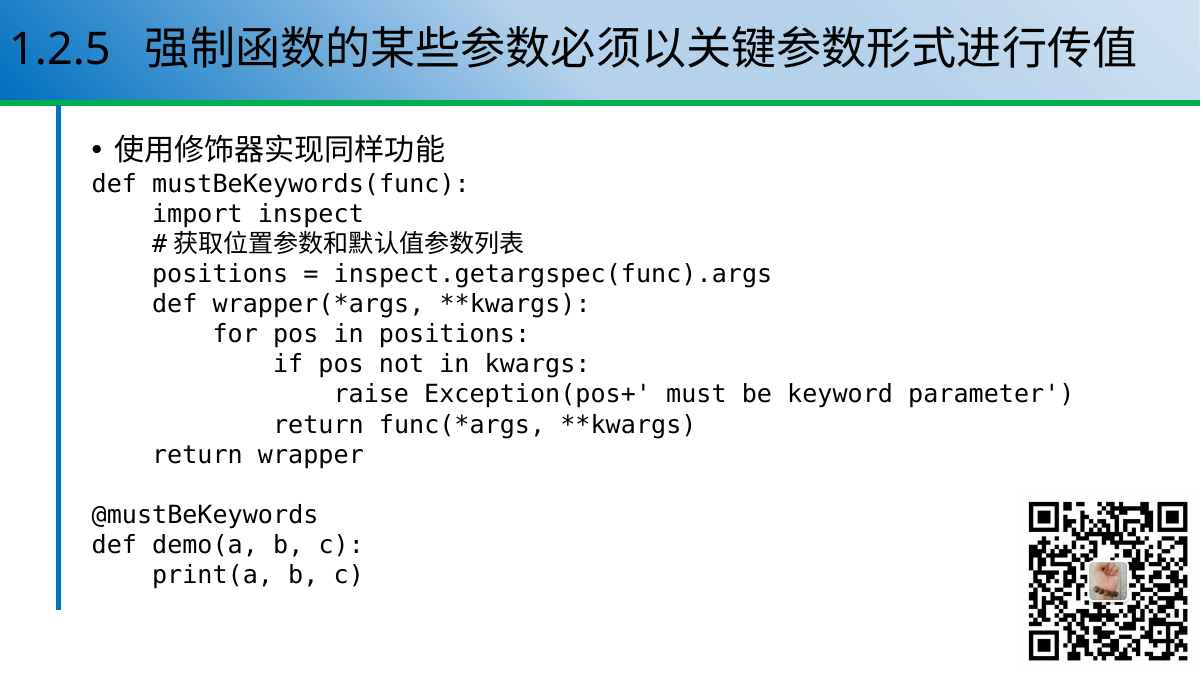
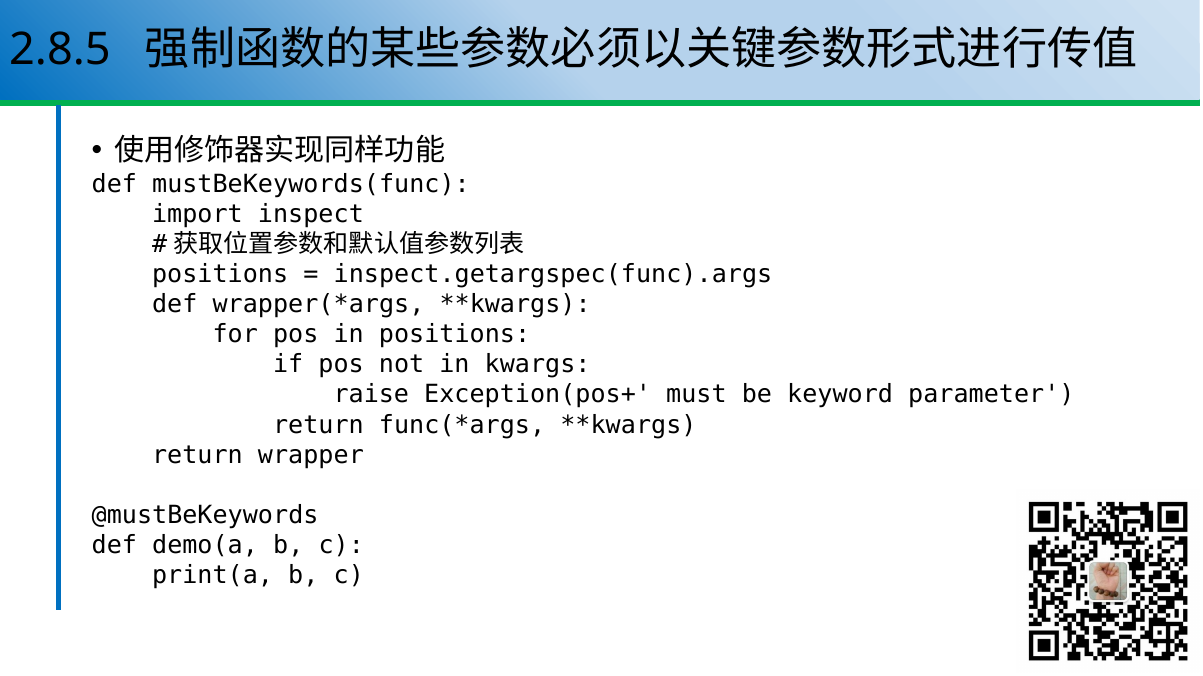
1.2.5: 1.2.5 -> 2.8.5 (60, 50)
